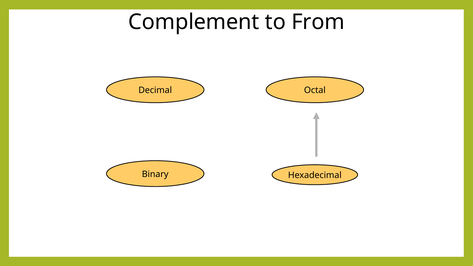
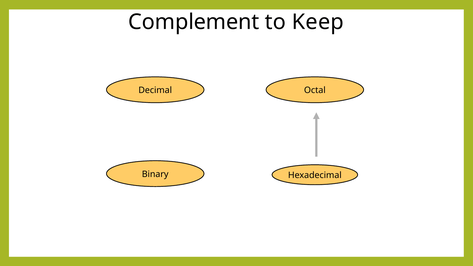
From: From -> Keep (318, 22)
